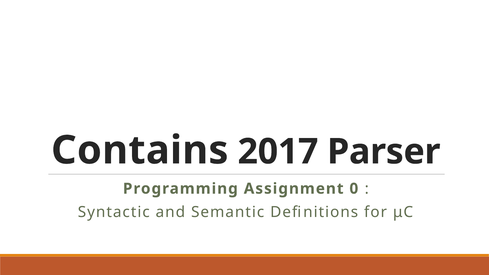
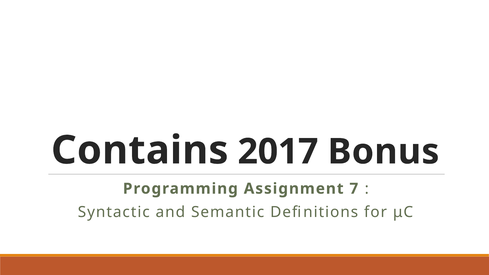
Parser: Parser -> Bonus (384, 152)
0: 0 -> 7 (354, 189)
